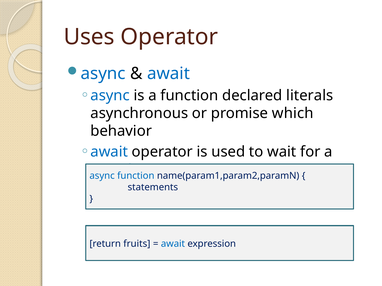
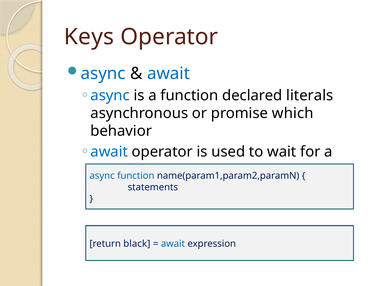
Uses: Uses -> Keys (89, 37)
fruits: fruits -> black (137, 244)
